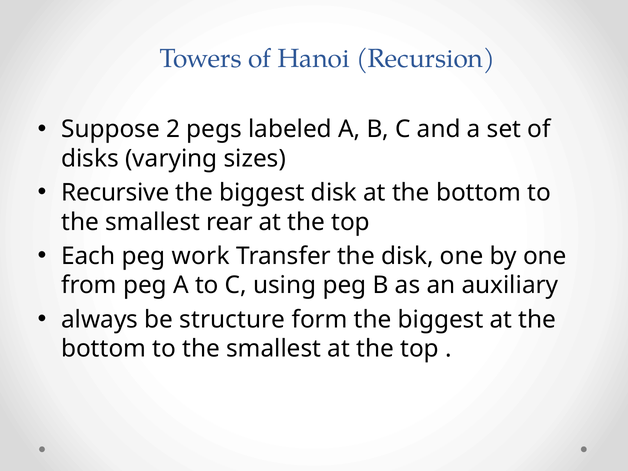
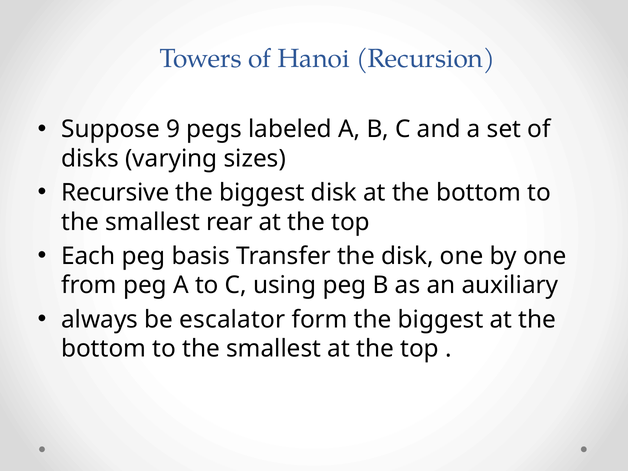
2: 2 -> 9 (173, 129)
work: work -> basis (201, 256)
structure: structure -> escalator (232, 320)
